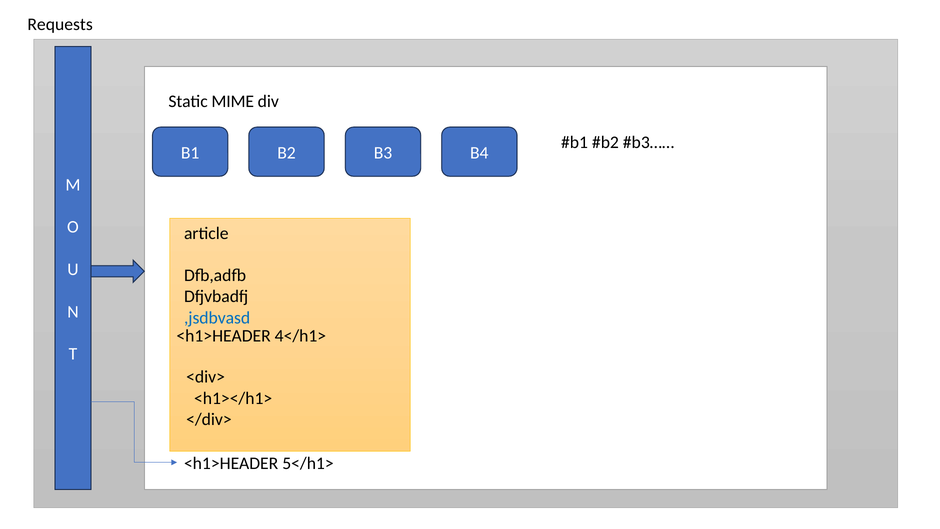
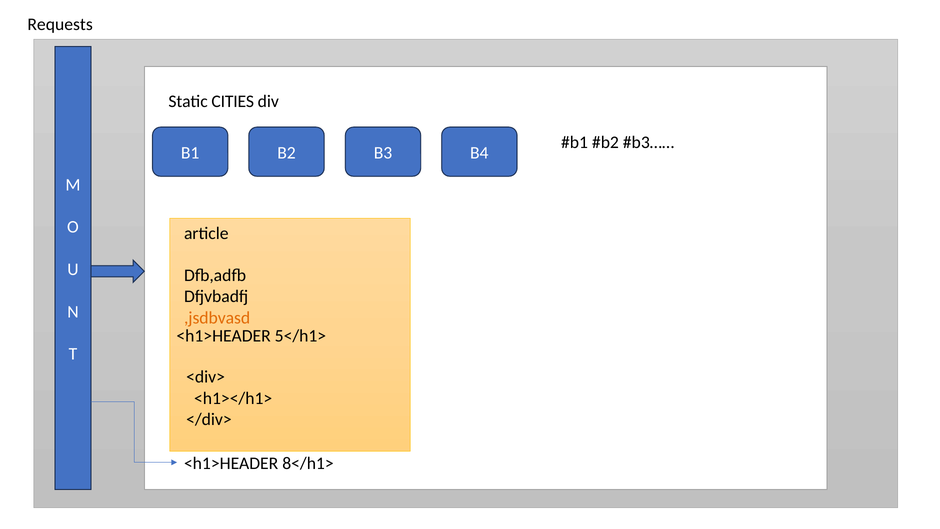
MIME: MIME -> CITIES (233, 101)
,jsdbvasd colour: blue -> orange (217, 318)
4</h1>: 4</h1> -> 5</h1> (300, 336)
5</h1>: 5</h1> -> 8</h1> (308, 463)
